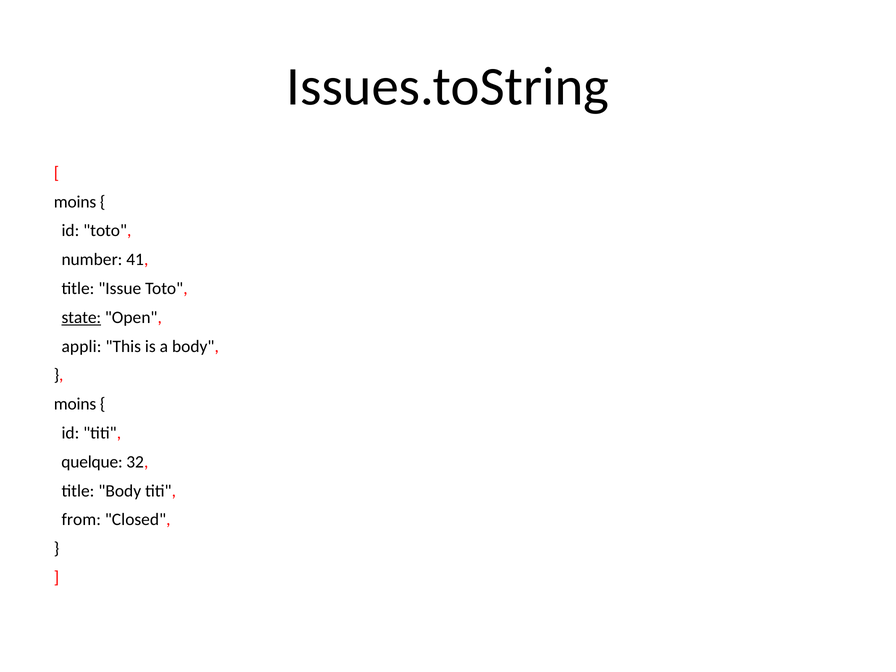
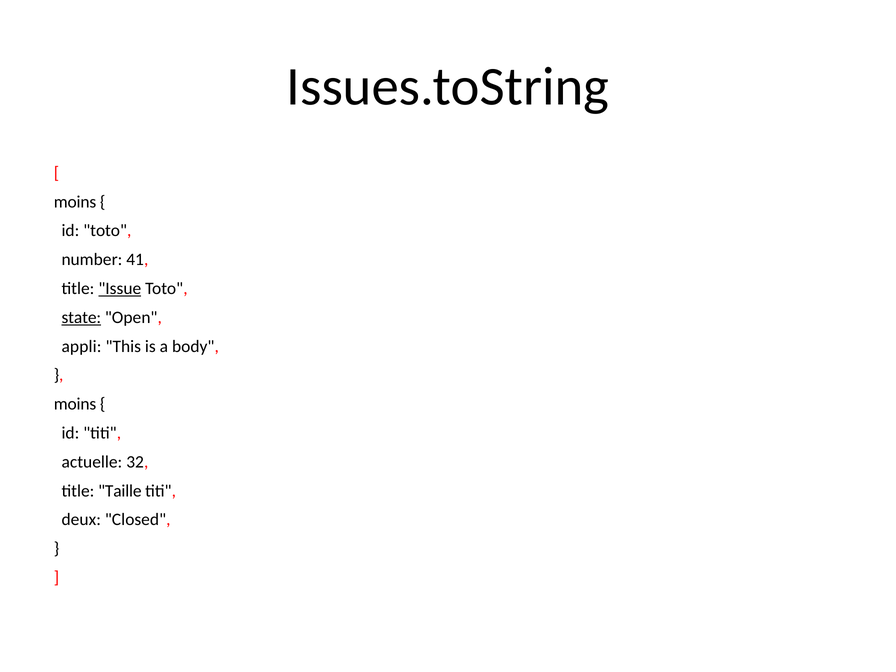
Issue underline: none -> present (120, 289)
quelque: quelque -> actuelle (92, 462)
title Body: Body -> Taille (120, 491)
from: from -> deux (81, 520)
